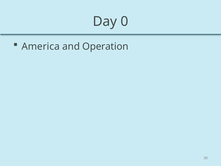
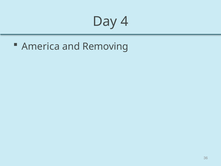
0: 0 -> 4 (124, 21)
Operation: Operation -> Removing (105, 46)
